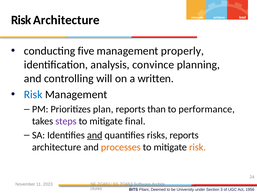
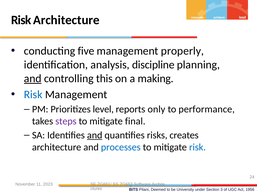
convince: convince -> discipline (153, 65)
and underline: none -> present (33, 78)
will: will -> this (104, 78)
written: written -> making (156, 78)
plan: plan -> level (103, 109)
than: than -> only (156, 109)
risks reports: reports -> creates (184, 135)
processes colour: orange -> blue (121, 147)
risk colour: orange -> blue (197, 147)
